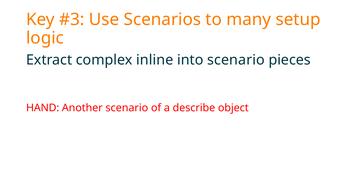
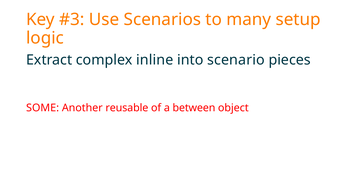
HAND: HAND -> SOME (43, 108)
Another scenario: scenario -> reusable (127, 108)
describe: describe -> between (194, 108)
